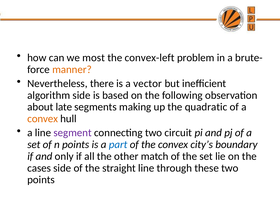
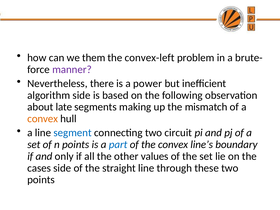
most: most -> them (94, 58)
manner colour: orange -> purple (72, 69)
vector: vector -> power (148, 83)
quadratic: quadratic -> mismatch (206, 107)
segment colour: purple -> blue (73, 133)
city’s: city’s -> line’s (202, 145)
match: match -> values (155, 156)
